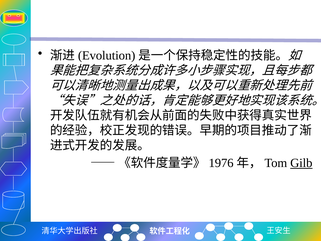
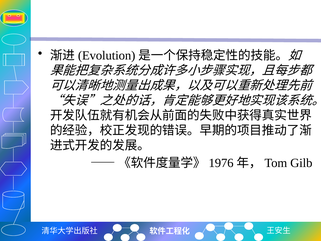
Gilb underline: present -> none (301, 163)
